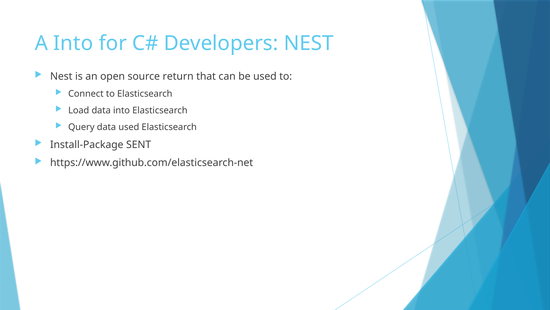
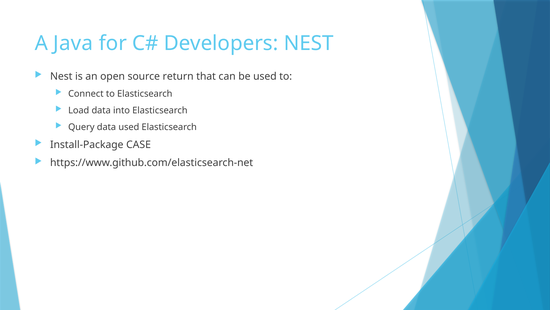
A Into: Into -> Java (73, 43)
SENT: SENT -> CASE (139, 144)
